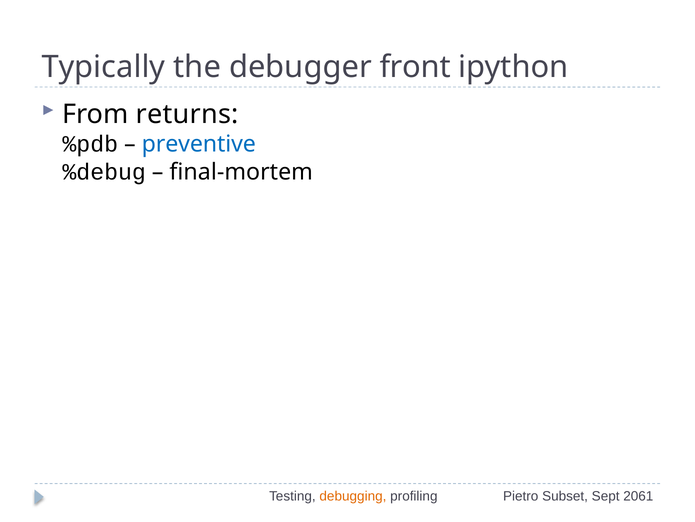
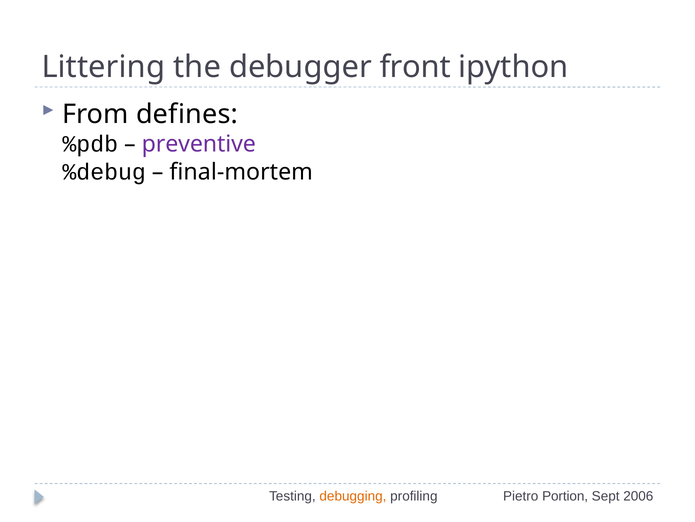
Typically: Typically -> Littering (103, 67)
returns: returns -> defines (187, 114)
preventive colour: blue -> purple (199, 144)
Subset: Subset -> Portion (565, 496)
2061: 2061 -> 2006 (638, 496)
